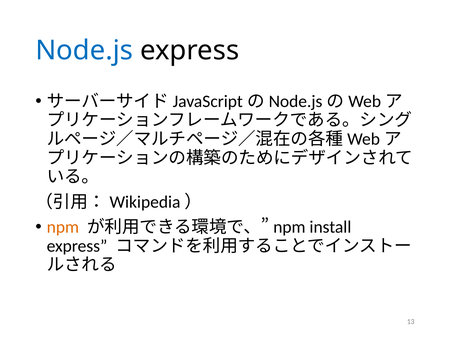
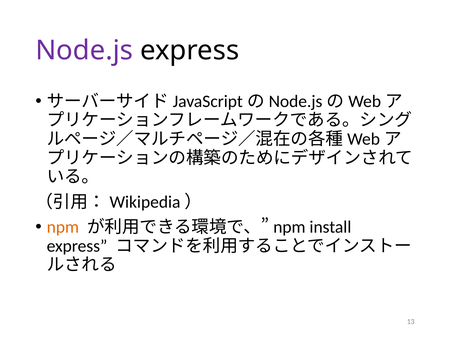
Node.js colour: blue -> purple (84, 50)
